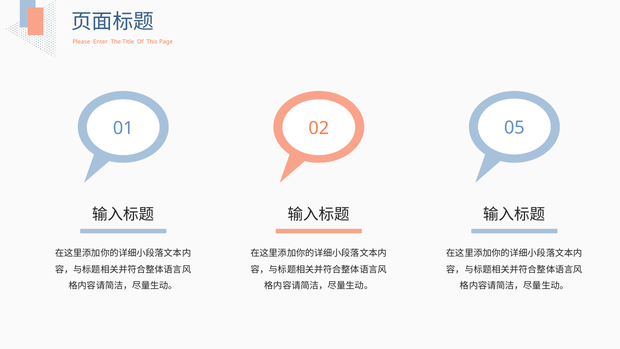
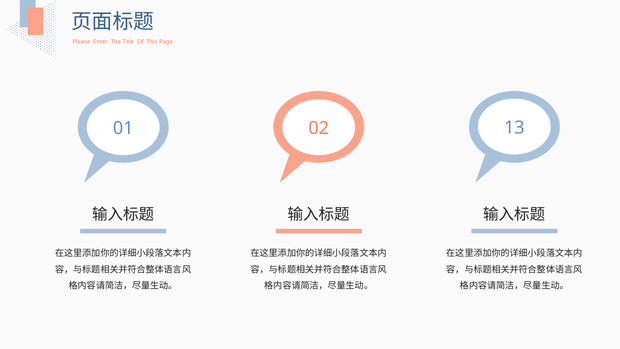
05: 05 -> 13 (514, 128)
